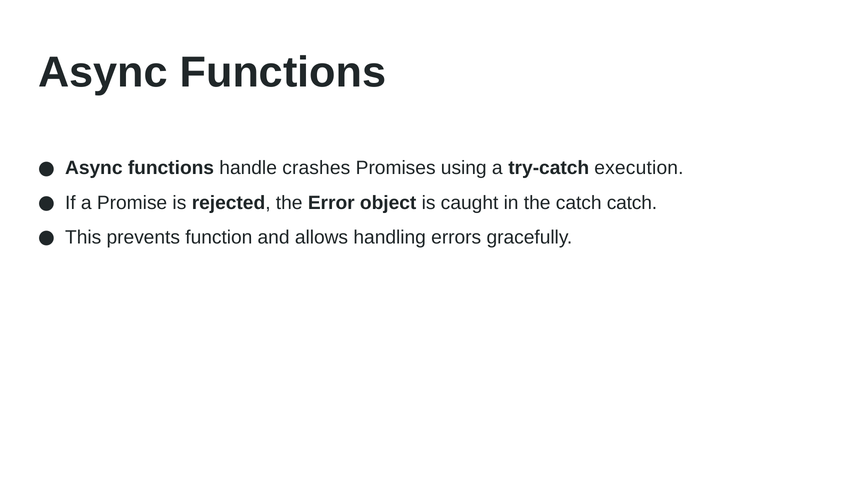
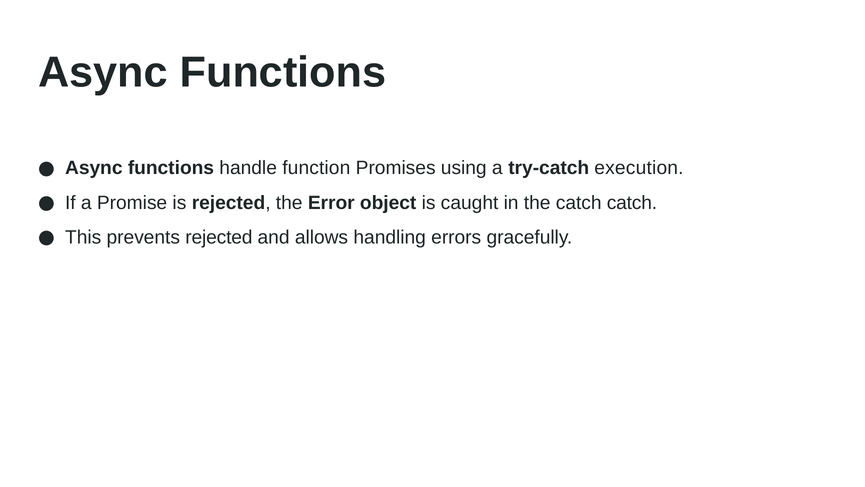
crashes: crashes -> function (316, 168)
prevents function: function -> rejected (219, 237)
